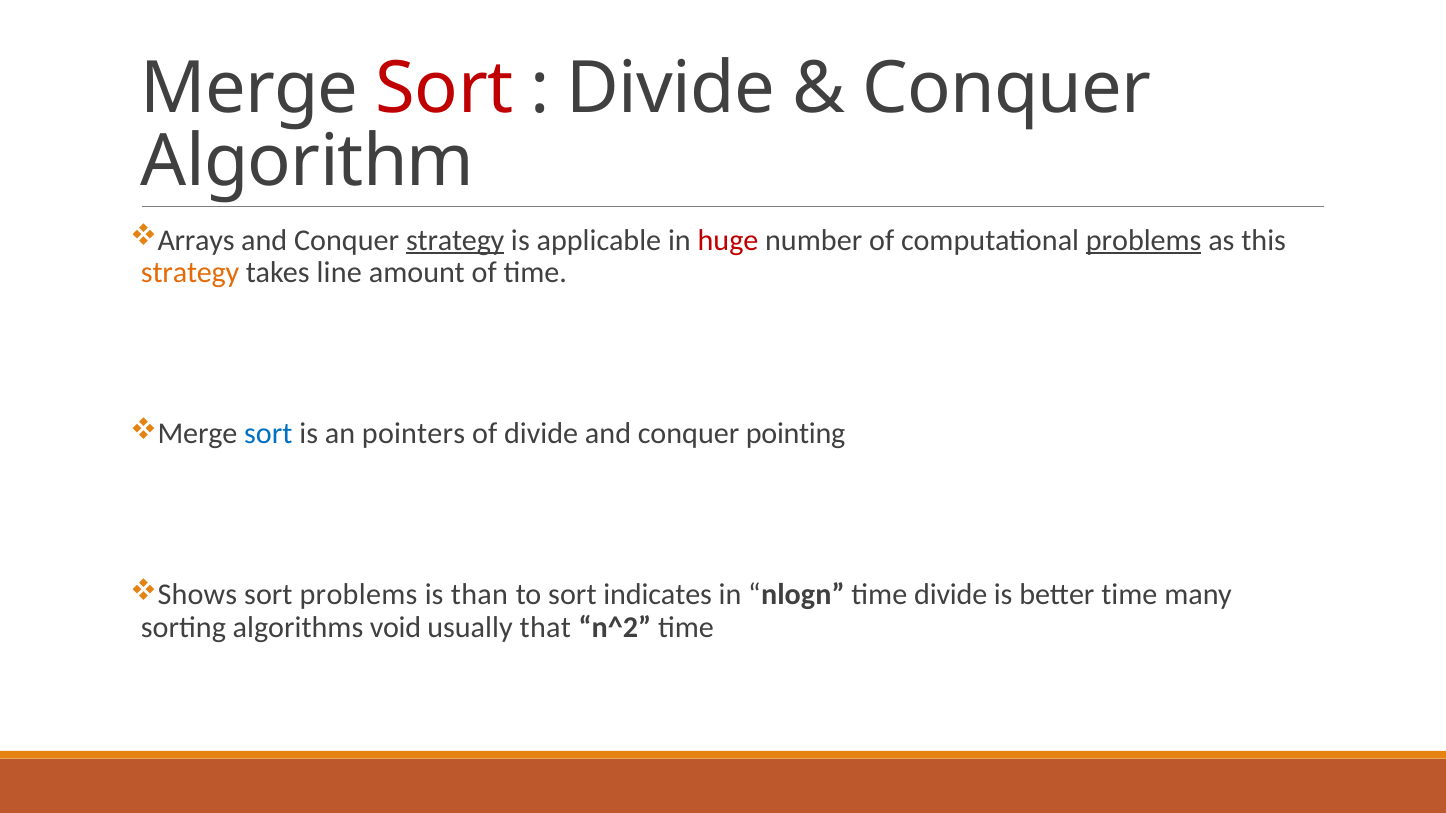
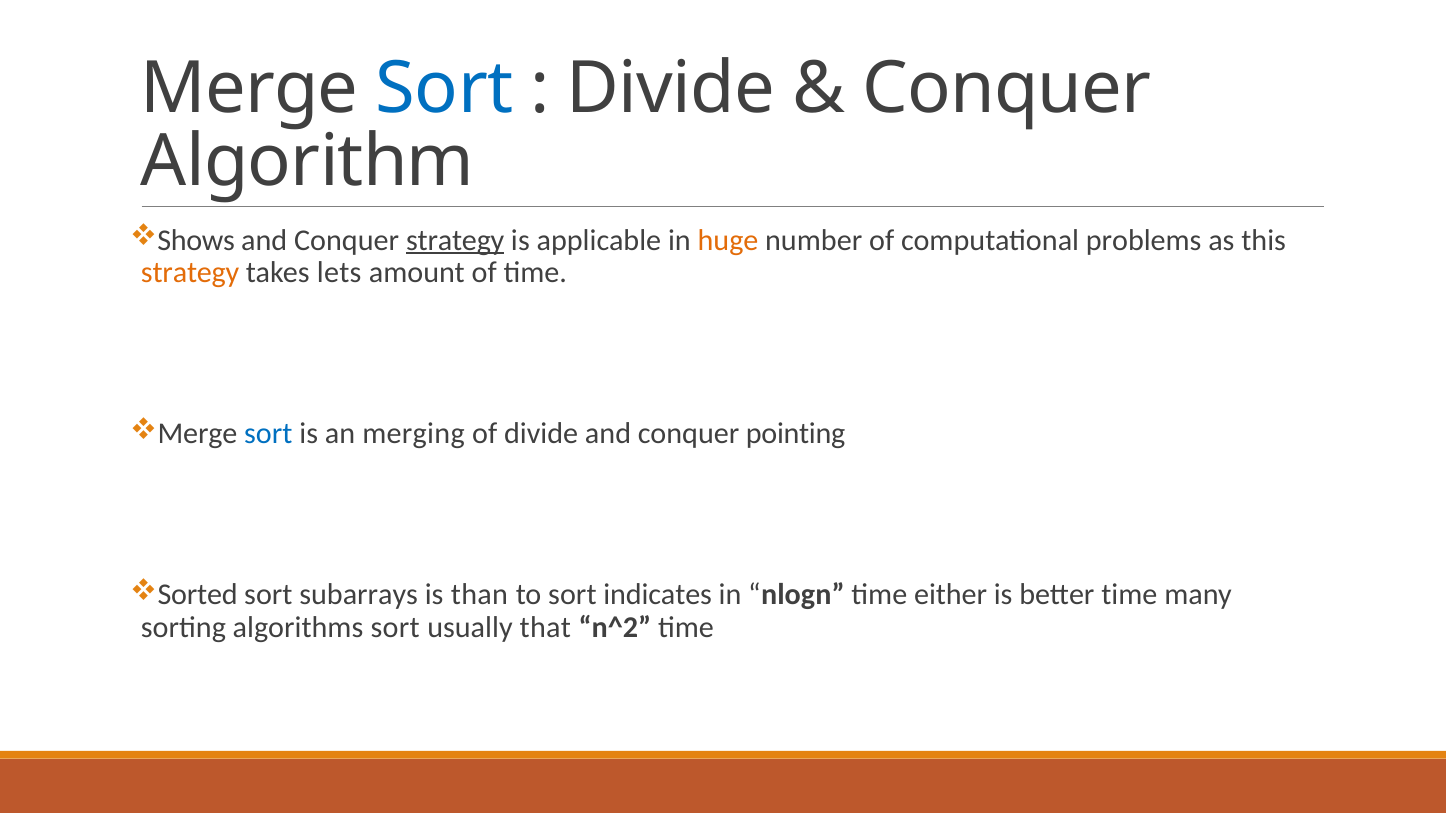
Sort colour: red -> blue (445, 88)
Arrays: Arrays -> Shows (196, 240)
huge colour: red -> orange (728, 240)
problems underline: present -> none (1144, 240)
line: line -> lets (339, 273)
pointers: pointers -> merging (413, 434)
Shows: Shows -> Sorted (198, 595)
sort problems: problems -> subarrays (359, 595)
time divide: divide -> either (951, 595)
algorithms void: void -> sort (395, 628)
